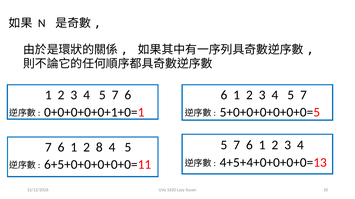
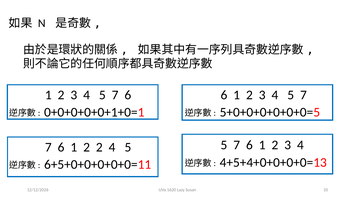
2 8: 8 -> 2 (99, 148)
